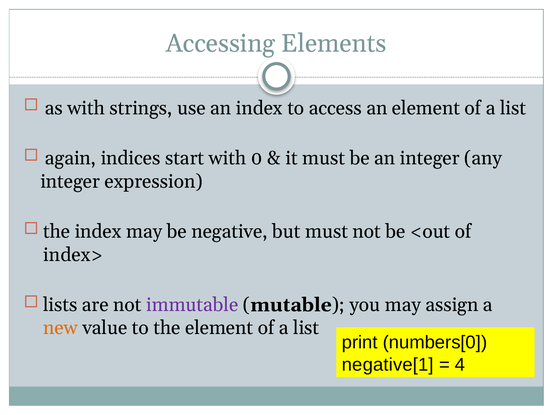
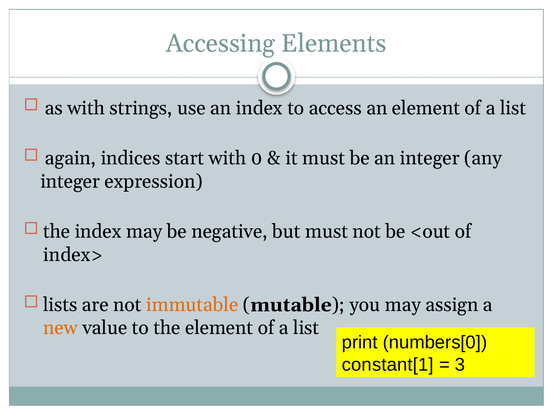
immutable colour: purple -> orange (192, 305)
negative[1: negative[1 -> constant[1 (388, 364)
4: 4 -> 3 (460, 364)
